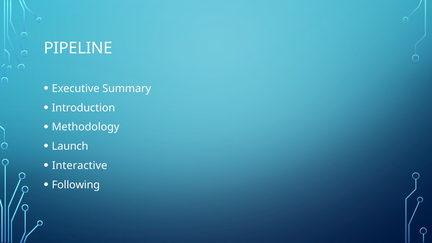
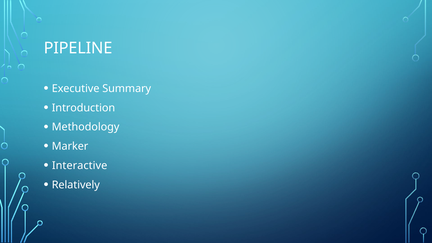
Launch: Launch -> Marker (70, 146)
Following: Following -> Relatively (76, 185)
